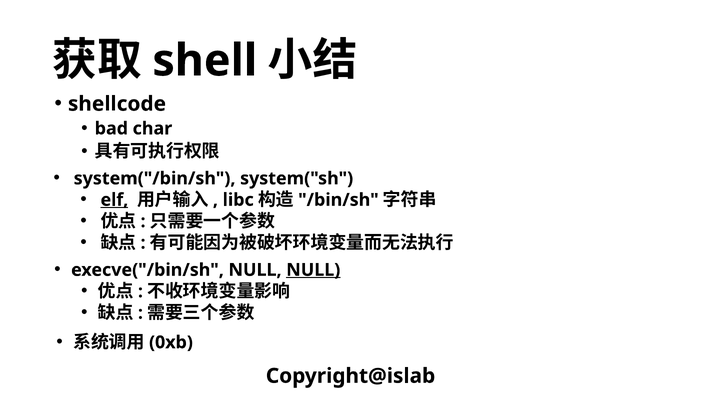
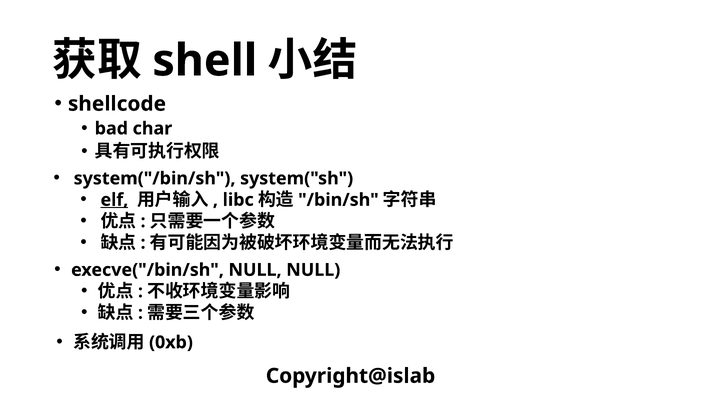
NULL underline: present -> none (313, 270)
